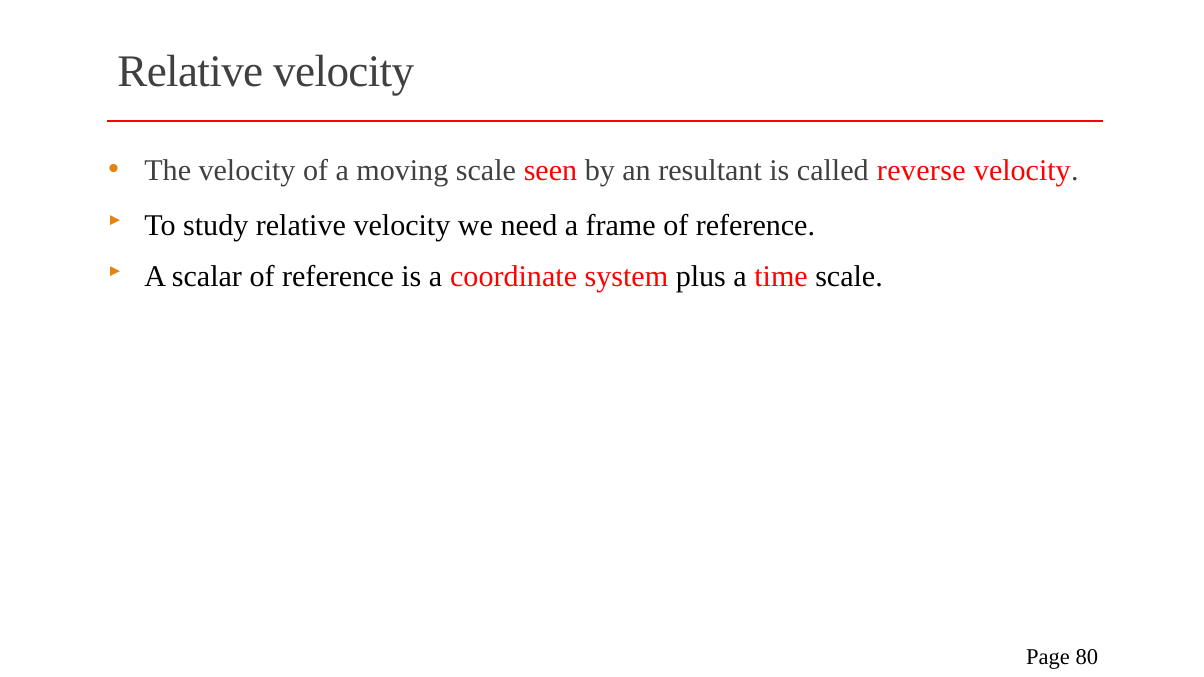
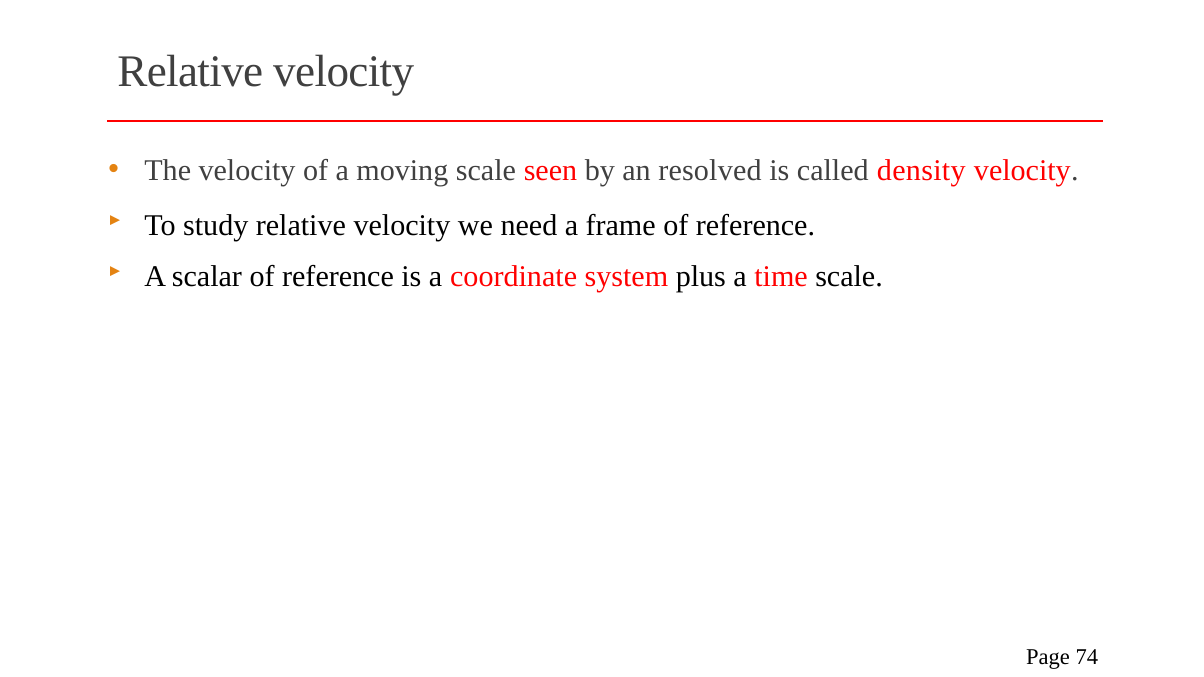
resultant: resultant -> resolved (710, 170)
reverse: reverse -> density (921, 170)
80: 80 -> 74 (1087, 657)
